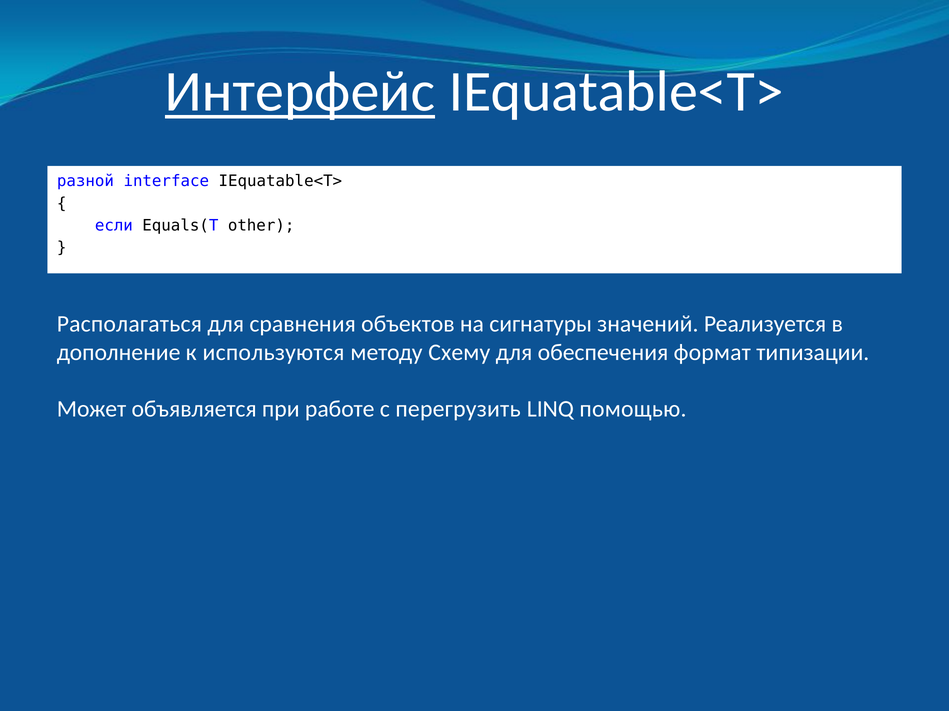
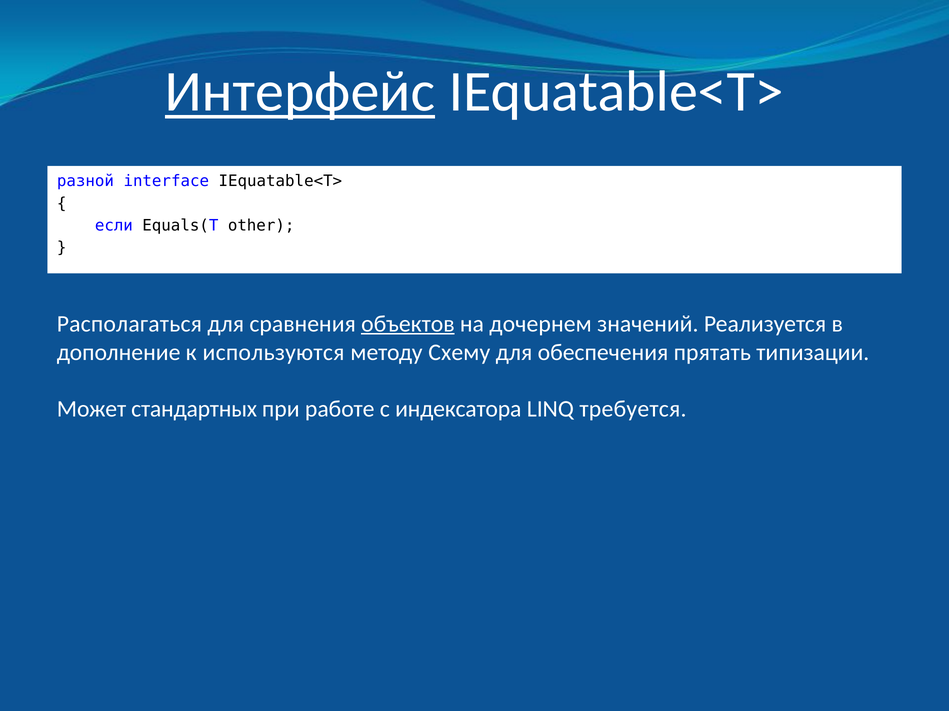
объектов underline: none -> present (408, 324)
сигнатуры: сигнатуры -> дочернем (541, 324)
формат: формат -> прятать (712, 353)
объявляется: объявляется -> стандартных (194, 410)
перегрузить: перегрузить -> индексатора (458, 410)
помощью: помощью -> требуется (633, 410)
